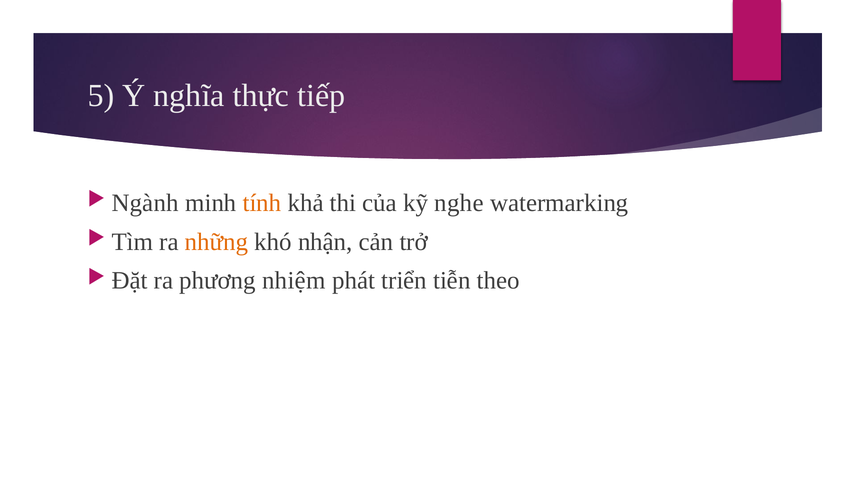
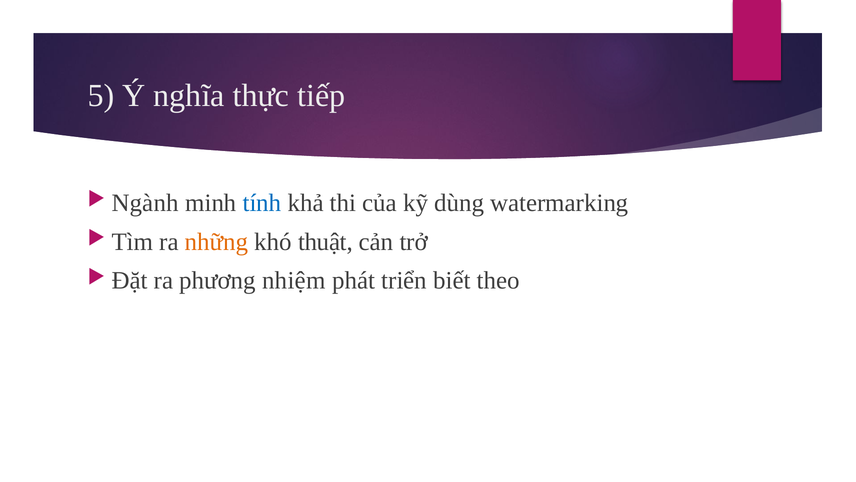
tính colour: orange -> blue (262, 203)
nghe: nghe -> dùng (459, 203)
nhận: nhận -> thuật (325, 242)
tiễn: tiễn -> biết (452, 280)
